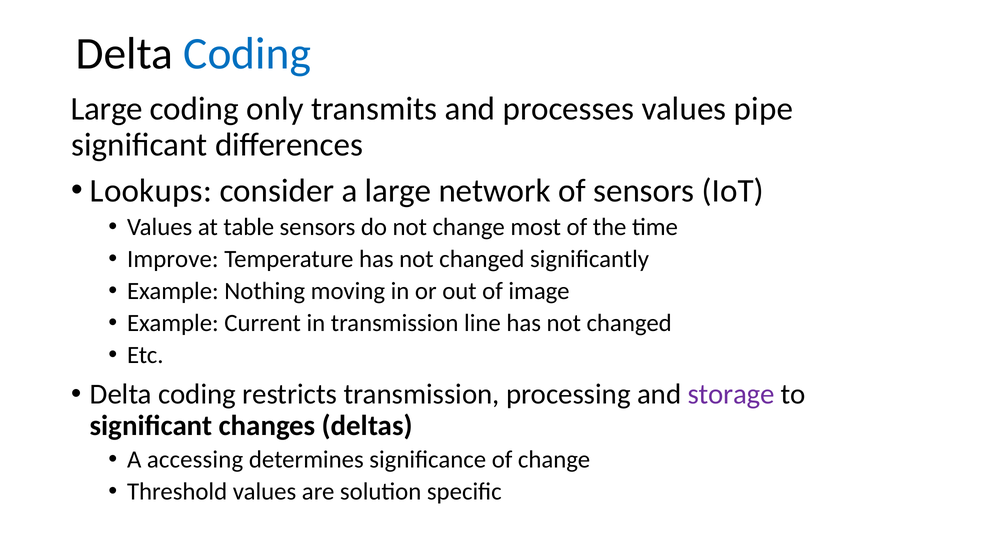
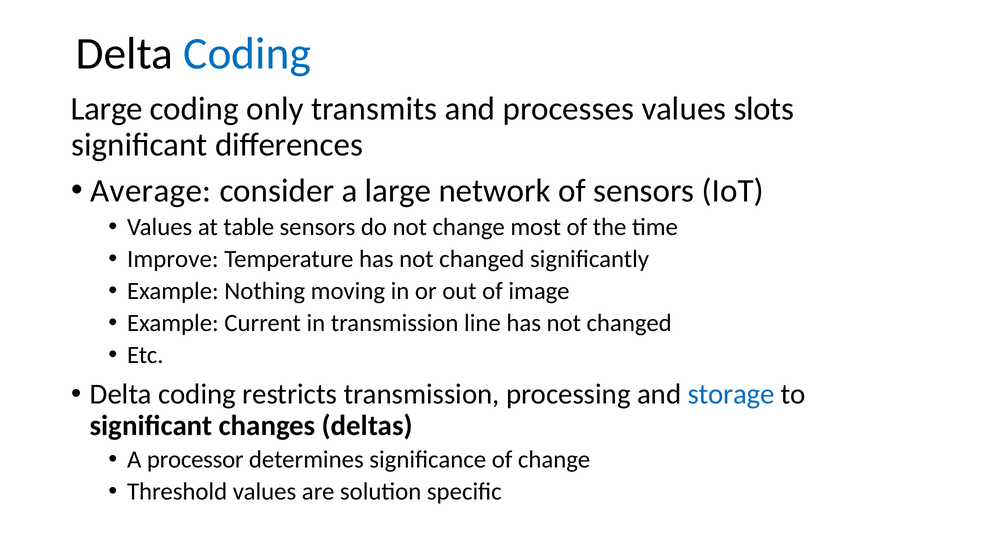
pipe: pipe -> slots (764, 109)
Lookups: Lookups -> Average (151, 191)
storage colour: purple -> blue (731, 394)
accessing: accessing -> processor (195, 460)
